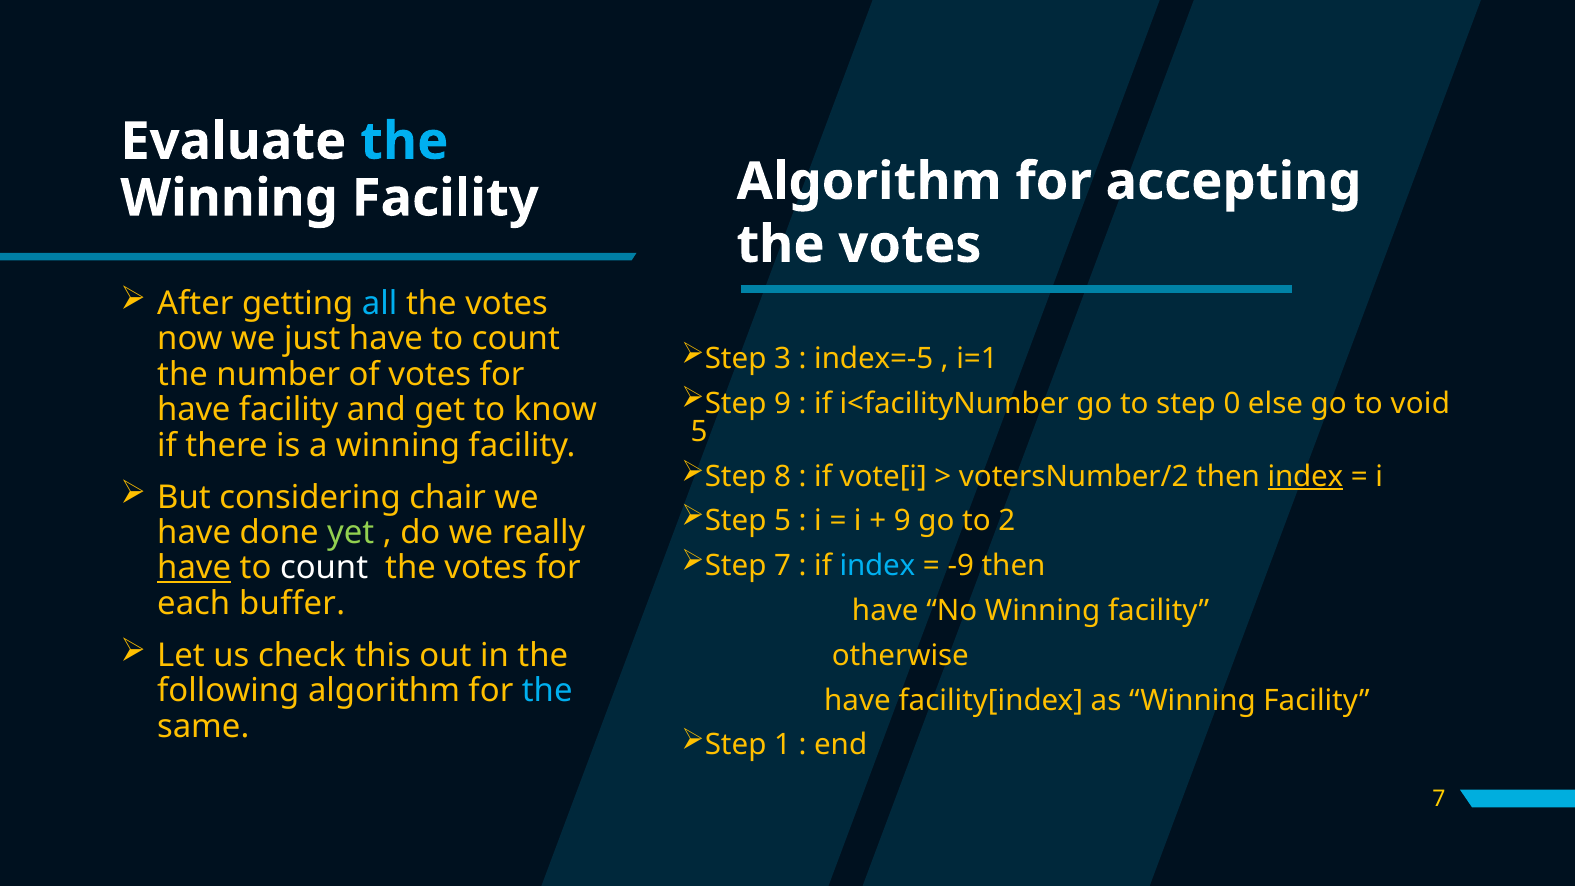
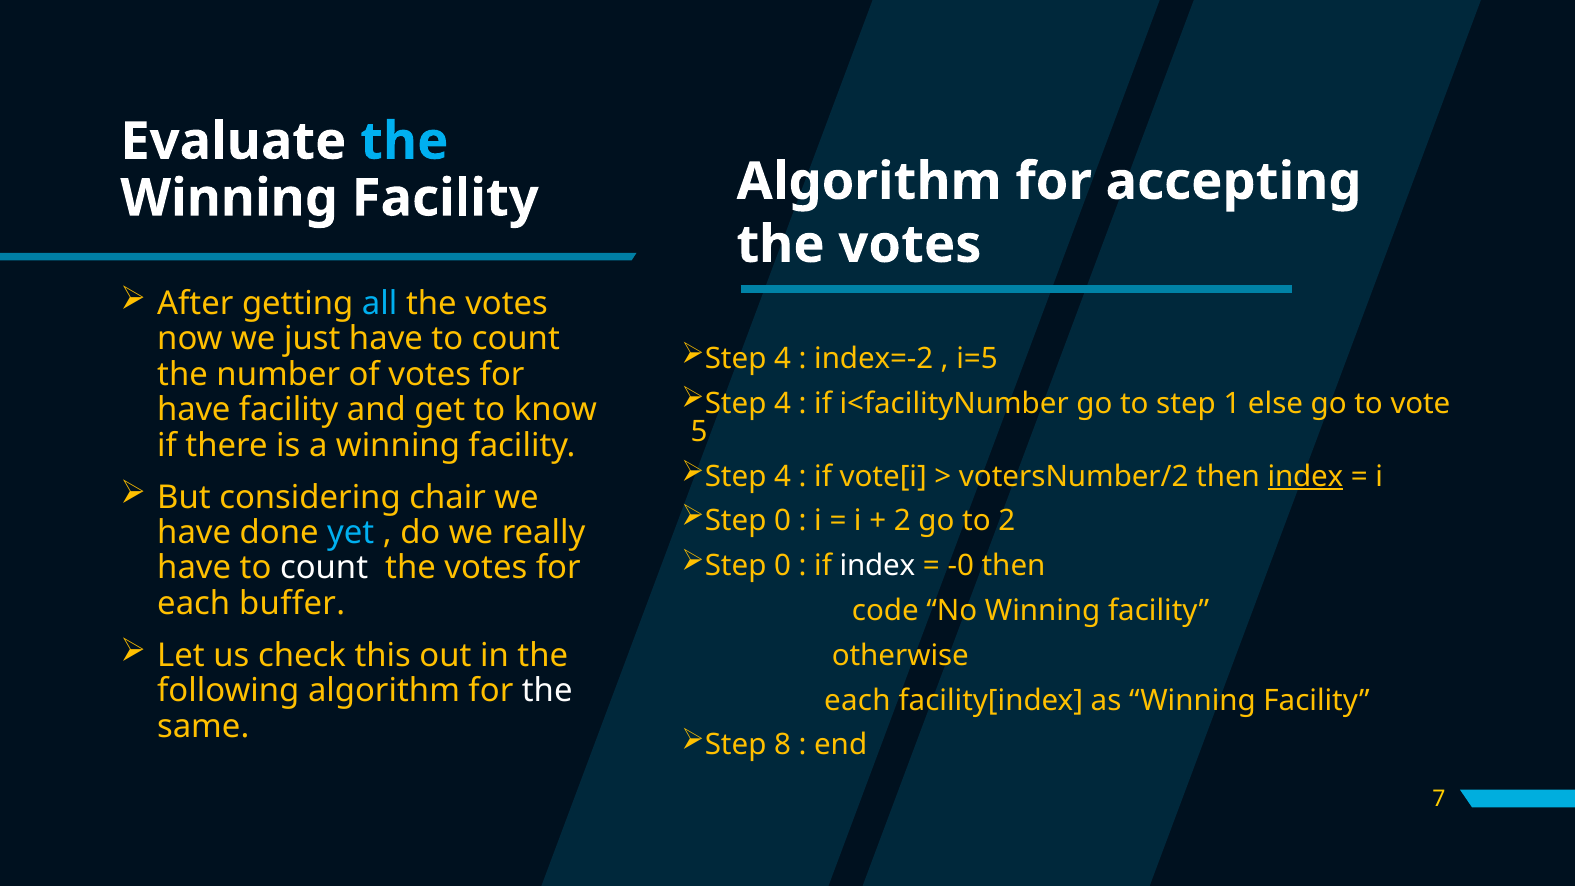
3: 3 -> 4 (783, 358)
index=-5: index=-5 -> index=-2 (874, 358)
i=1: i=1 -> i=5 (977, 358)
9: 9 -> 4 (783, 403)
0: 0 -> 1 (1232, 403)
void: void -> vote (1420, 403)
8: 8 -> 4 (783, 476)
5: 5 -> 0 (783, 521)
9: 9 -> 2 (902, 521)
yet colour: light green -> light blue (351, 533)
7: 7 -> 0 (783, 566)
index colour: light blue -> white (877, 566)
-9: -9 -> -0 (961, 566)
have underline: present -> none (194, 568)
have: have -> code (885, 611)
the colour: light blue -> white (547, 691)
have: have -> each (857, 700)
1: 1 -> 8 (783, 745)
